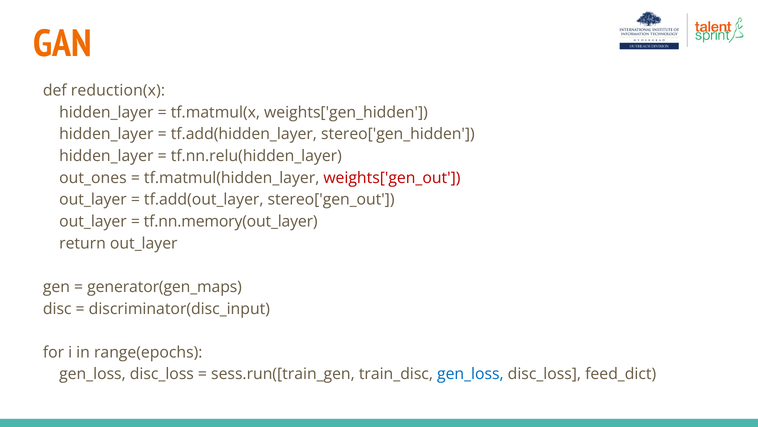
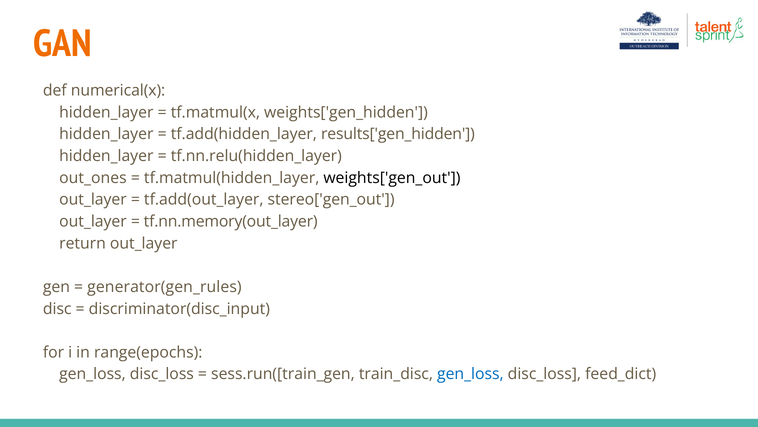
reduction(x: reduction(x -> numerical(x (118, 90)
stereo['gen_hidden: stereo['gen_hidden -> results['gen_hidden (398, 134)
weights['gen_out colour: red -> black (392, 178)
generator(gen_maps: generator(gen_maps -> generator(gen_rules (164, 287)
